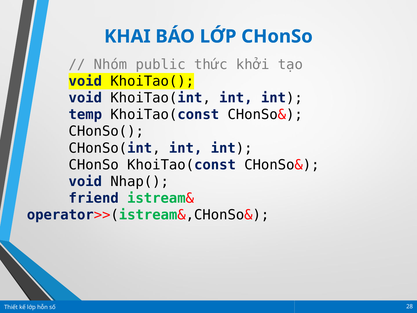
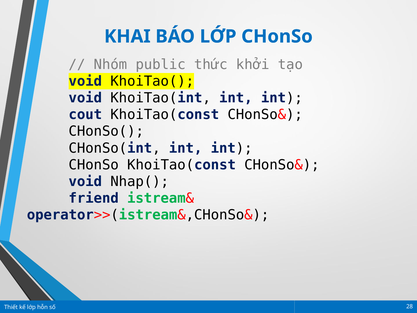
temp: temp -> cout (85, 115)
